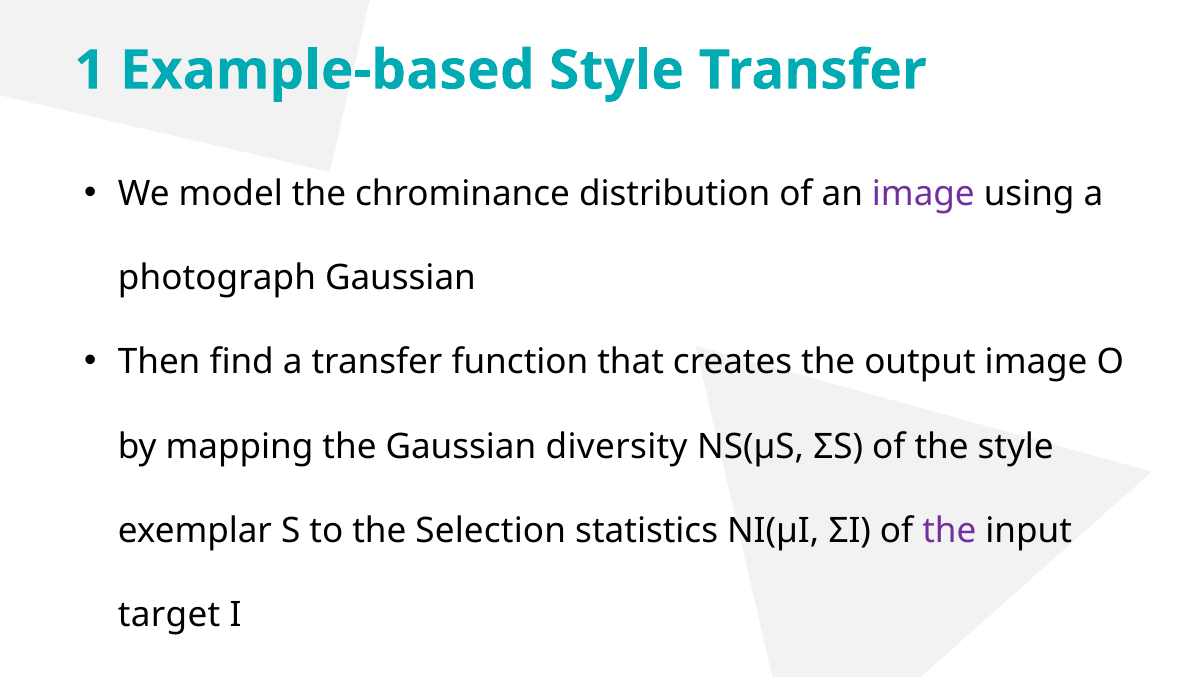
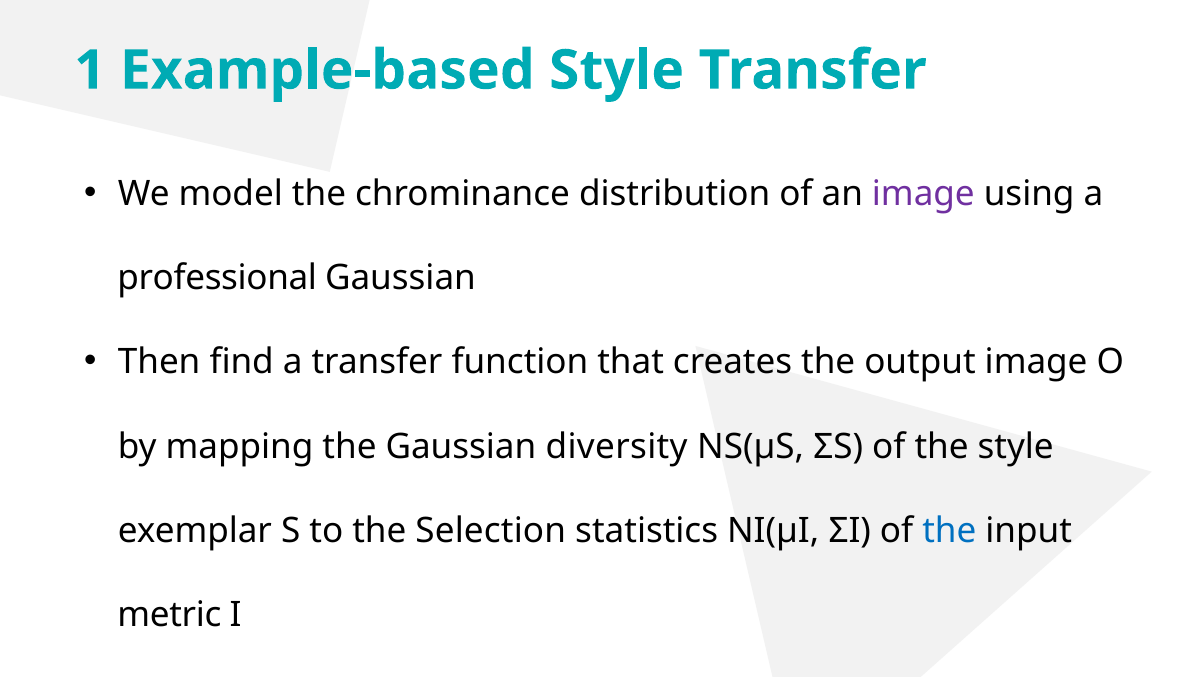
photograph: photograph -> professional (217, 278)
the colour: purple -> blue (949, 531)
target: target -> metric (169, 615)
